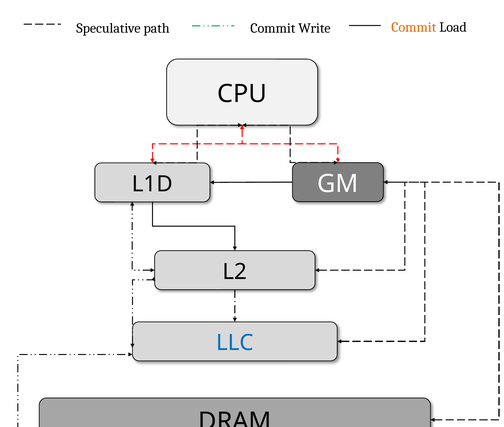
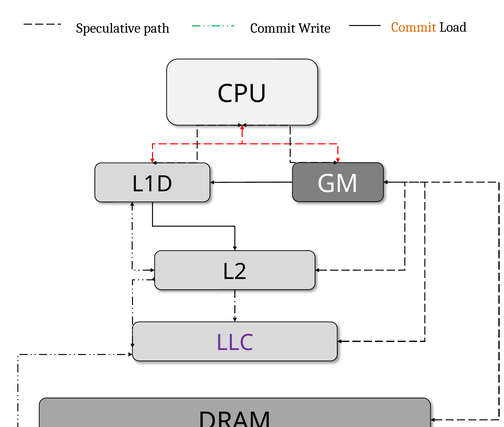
LLC colour: blue -> purple (235, 342)
